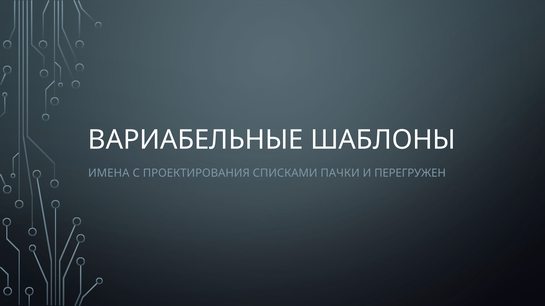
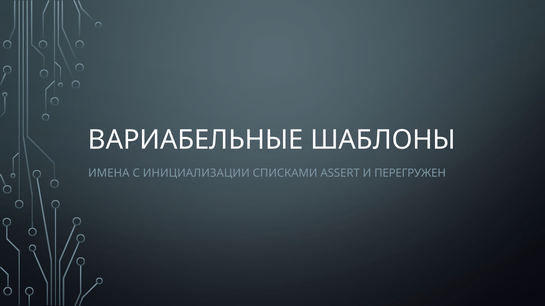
ПРОЕКТИРОВАНИЯ: ПРОЕКТИРОВАНИЯ -> ИНИЦИАЛИЗАЦИИ (196, 173)
ПАЧКИ: ПАЧКИ -> ASSERT (340, 173)
